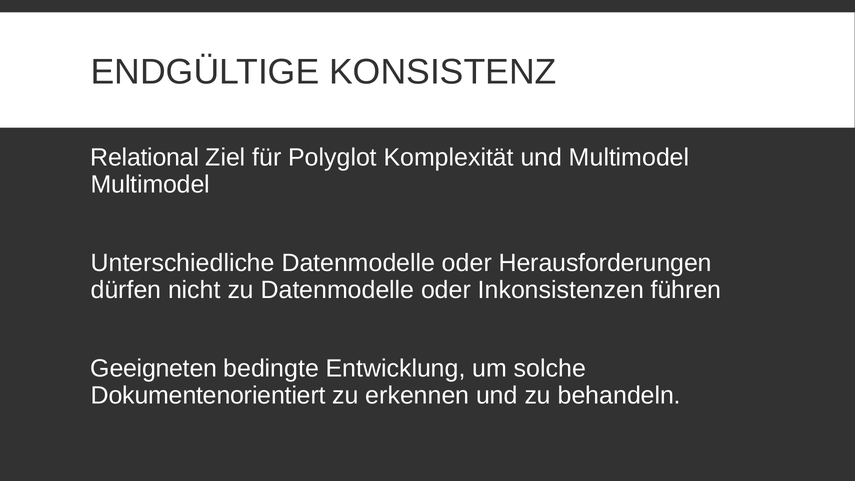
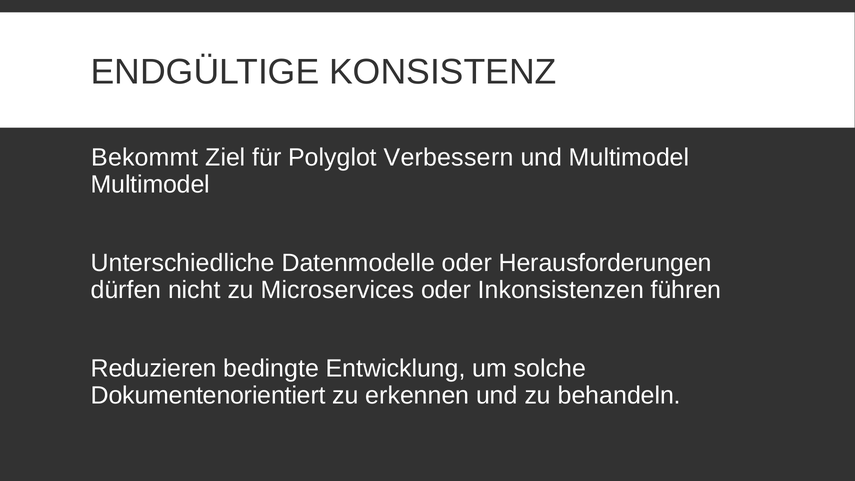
Relational: Relational -> Bekommt (145, 158)
Komplexität: Komplexität -> Verbessern (449, 158)
zu Datenmodelle: Datenmodelle -> Microservices (337, 290)
Geeigneten: Geeigneten -> Reduzieren (154, 369)
